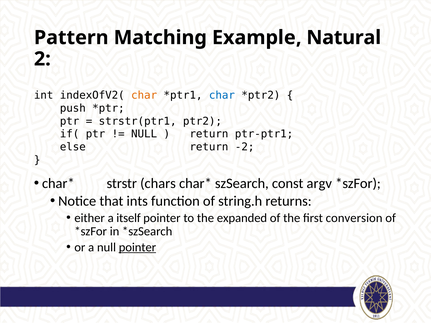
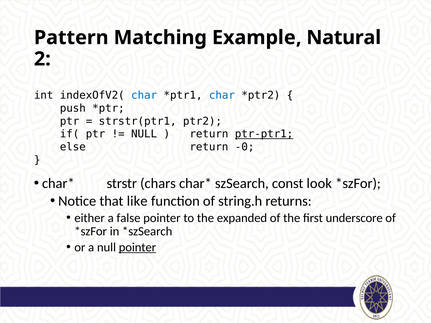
char colour: orange -> blue (144, 95)
ptr-ptr1 underline: none -> present (264, 134)
-2: -2 -> -0 (245, 147)
argv: argv -> look (319, 184)
ints: ints -> like (137, 201)
itself: itself -> false (129, 218)
conversion: conversion -> underscore (354, 218)
